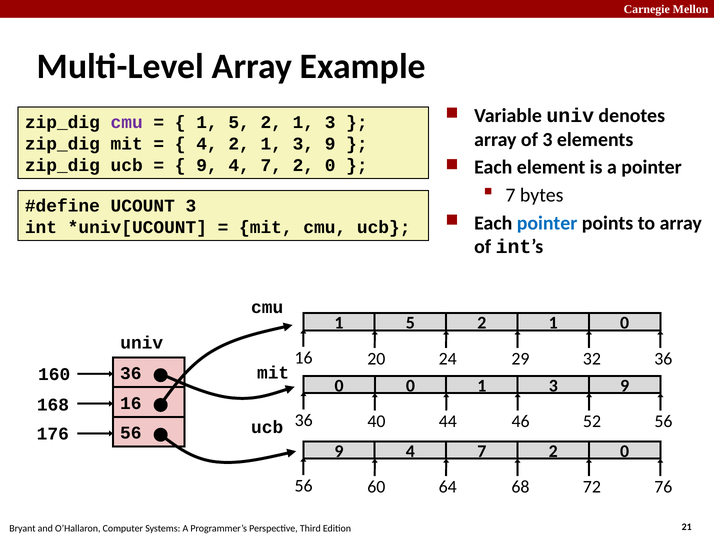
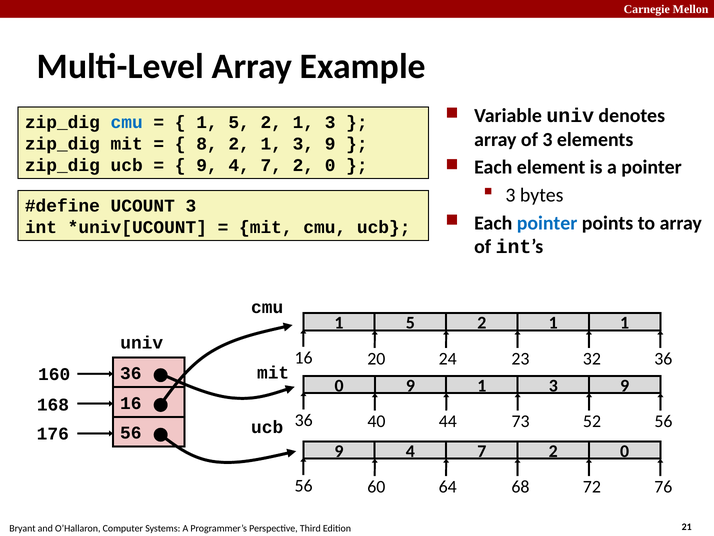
cmu colour: purple -> blue (127, 122)
4: 4 -> 8 (207, 144)
7: 7 -> 3 (510, 195)
1 0: 0 -> 1 (625, 323)
29: 29 -> 23 (520, 358)
0 0: 0 -> 9 (411, 385)
46: 46 -> 73 (521, 421)
